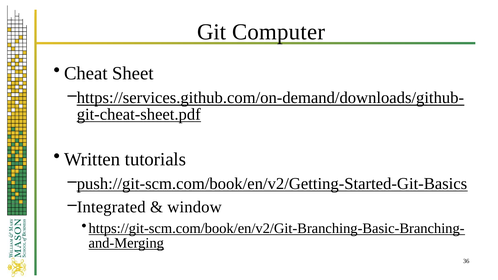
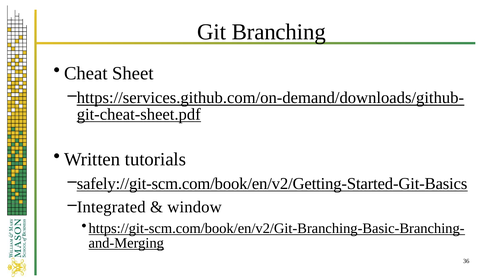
Computer: Computer -> Branching (279, 32)
push://git-scm.com/book/en/v2/Getting-Started-Git-Basics: push://git-scm.com/book/en/v2/Getting-Started-Git-Basics -> safely://git-scm.com/book/en/v2/Getting-Started-Git-Basics (272, 184)
